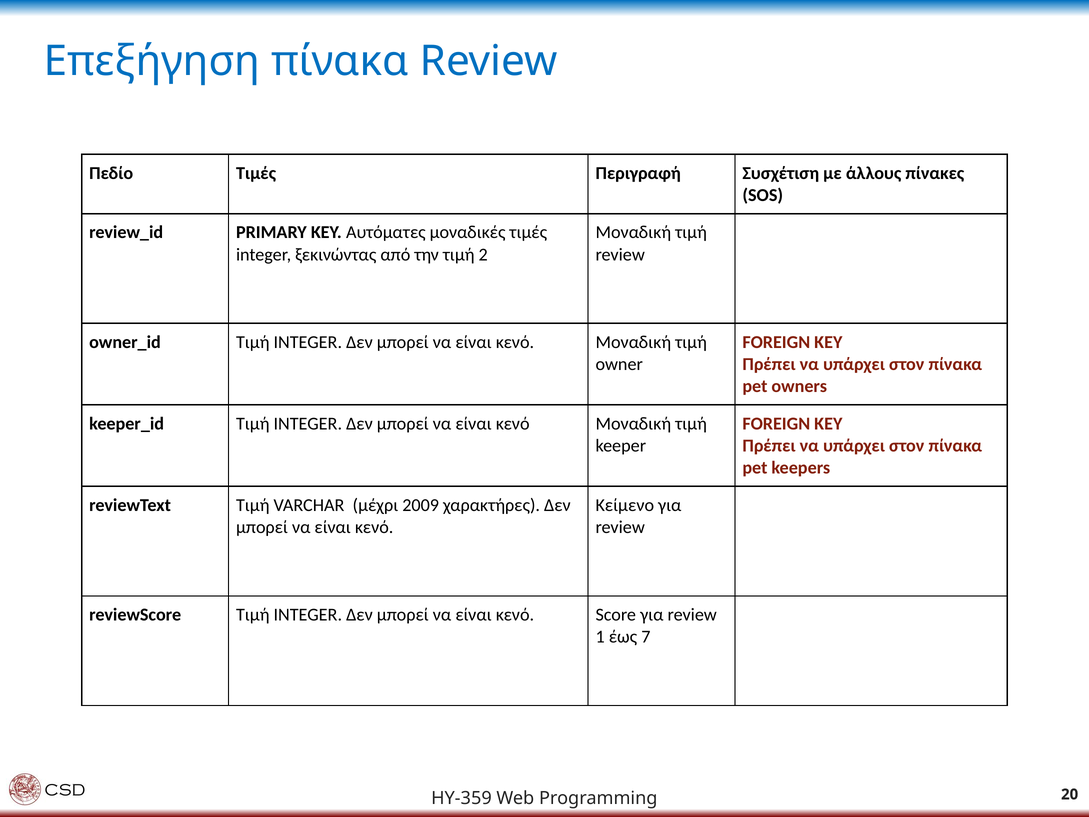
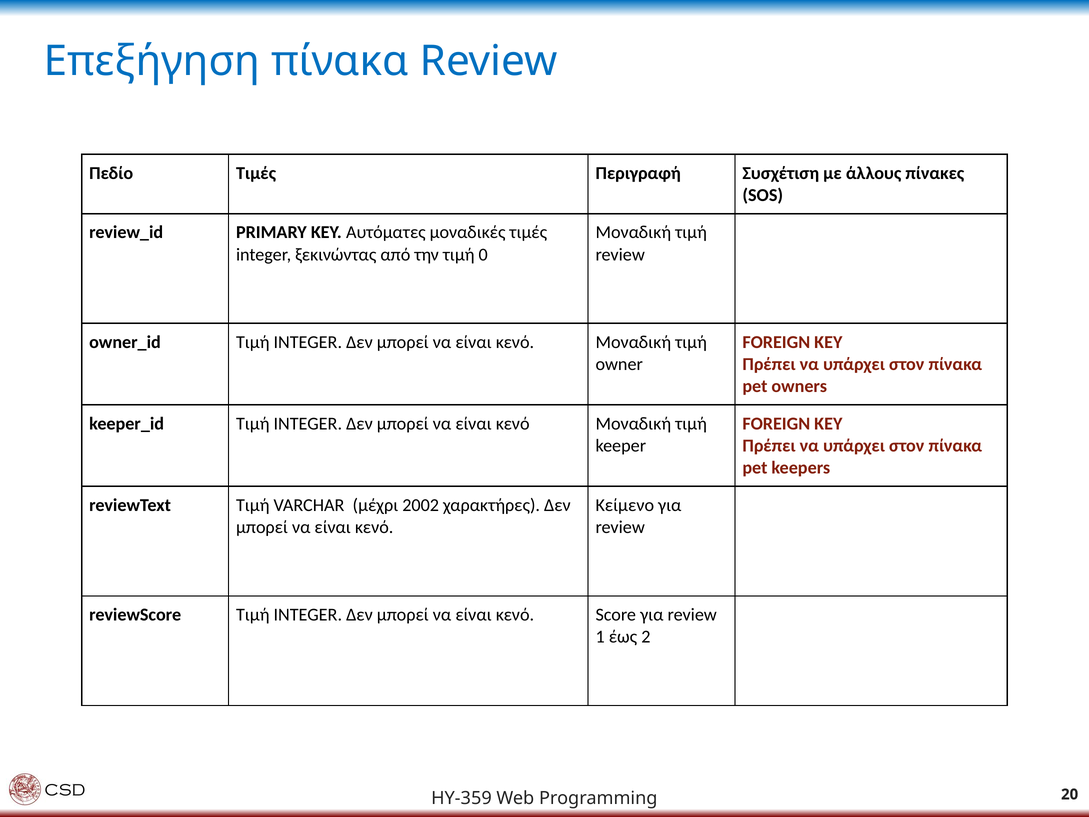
2: 2 -> 0 (483, 255)
2009: 2009 -> 2002 (421, 505)
7: 7 -> 2 (646, 637)
